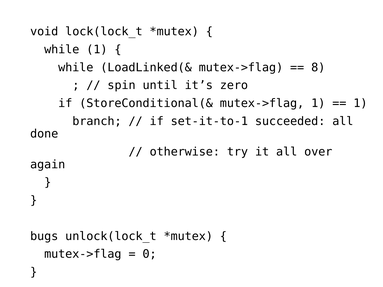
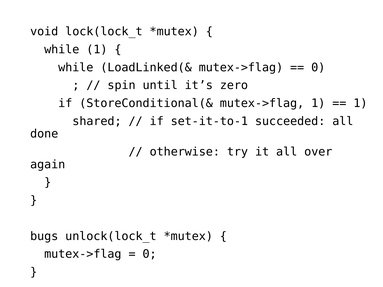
8: 8 -> 0 (318, 67)
branch: branch -> shared (97, 121)
